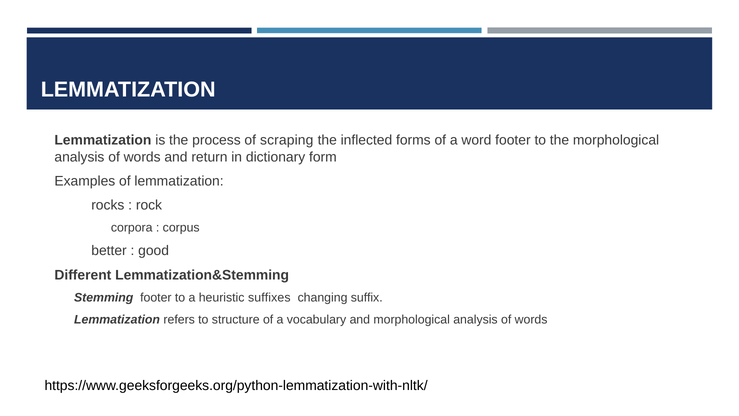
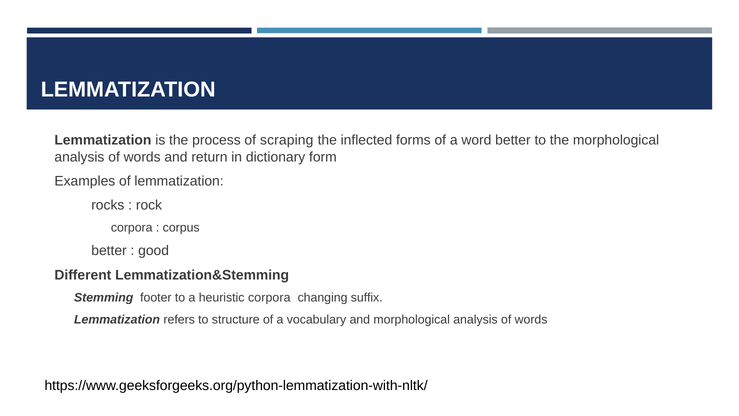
word footer: footer -> better (513, 140)
heuristic suffixes: suffixes -> corpora (269, 297)
